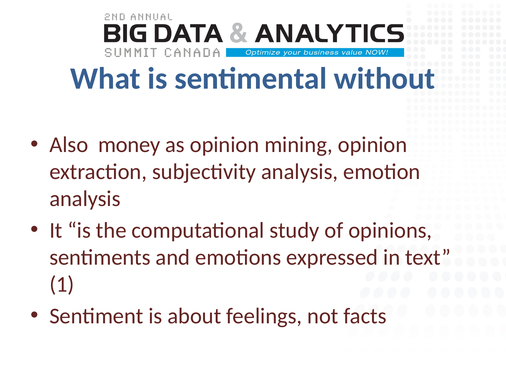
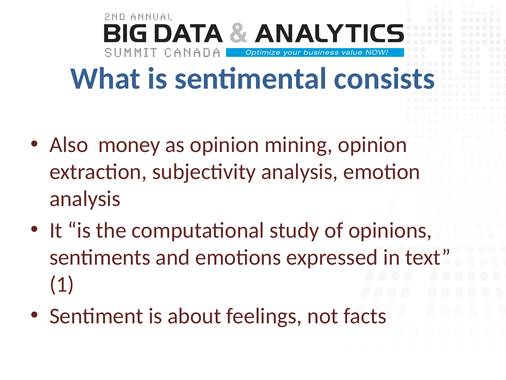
without: without -> consists (385, 78)
